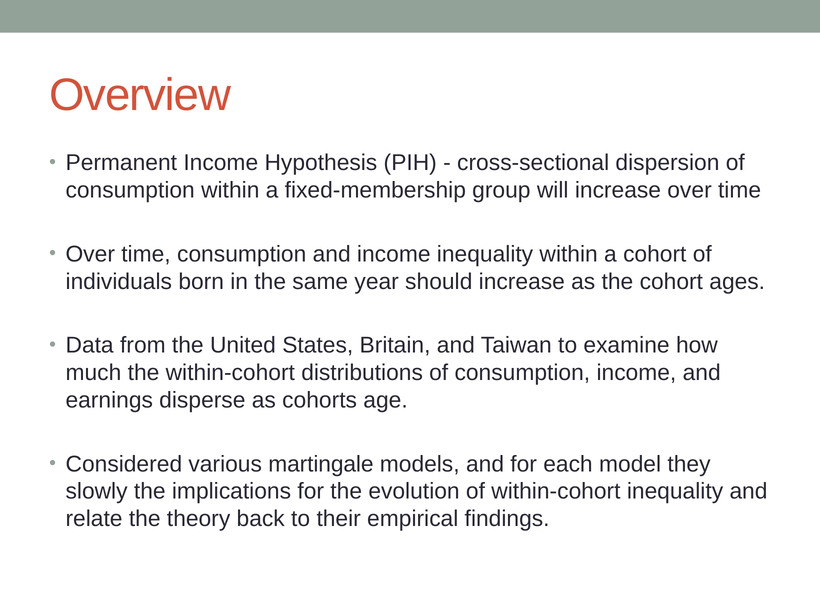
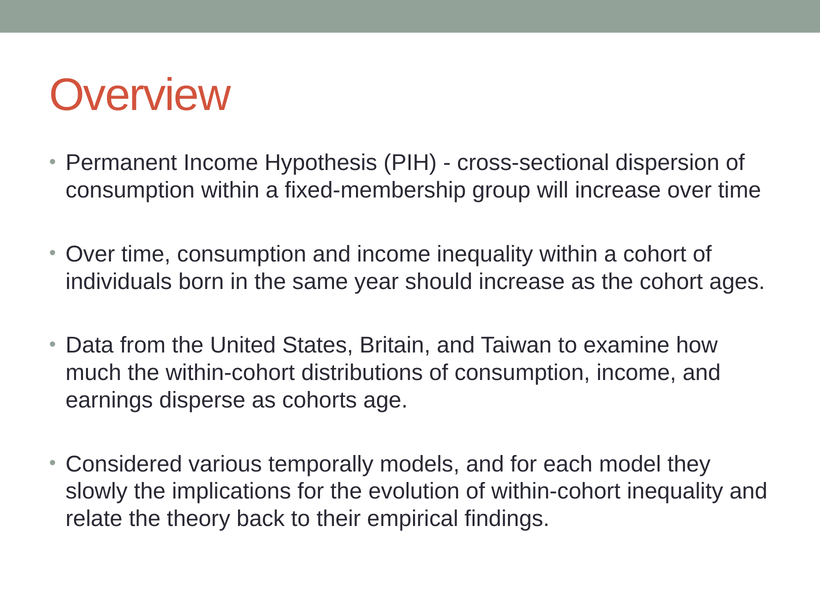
martingale: martingale -> temporally (321, 464)
